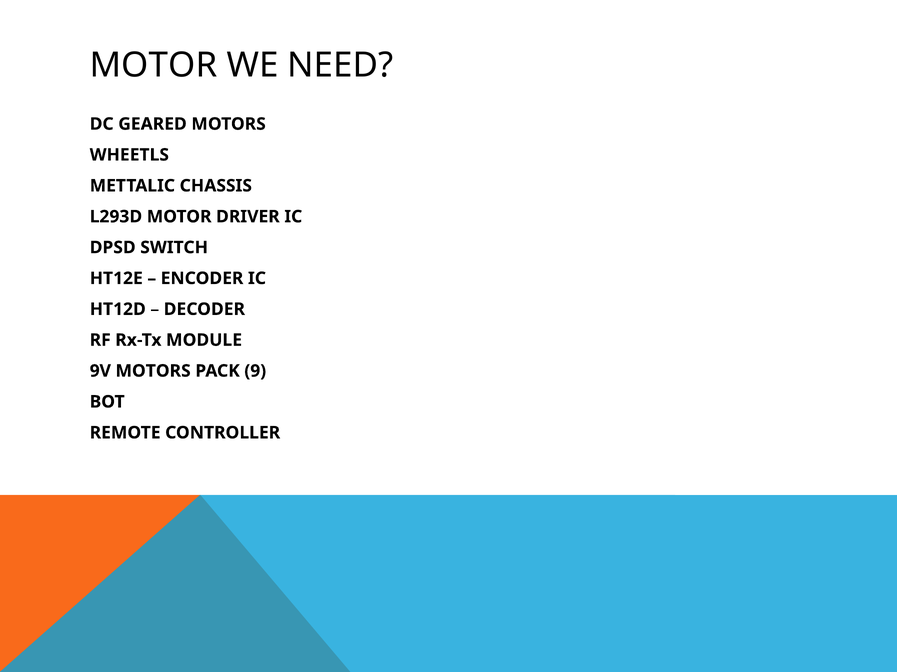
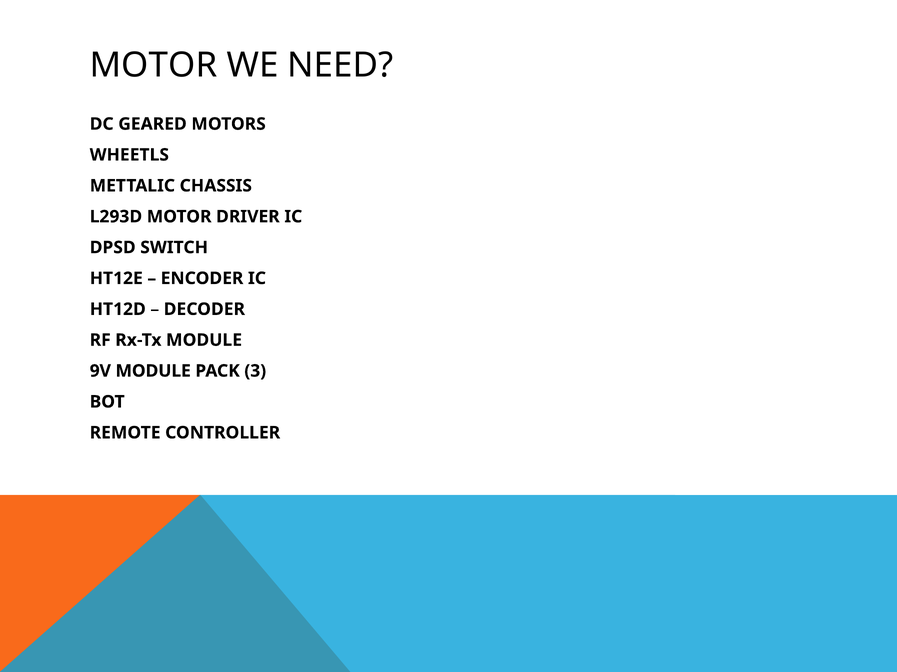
9V MOTORS: MOTORS -> MODULE (153, 371)
9: 9 -> 3 (255, 371)
